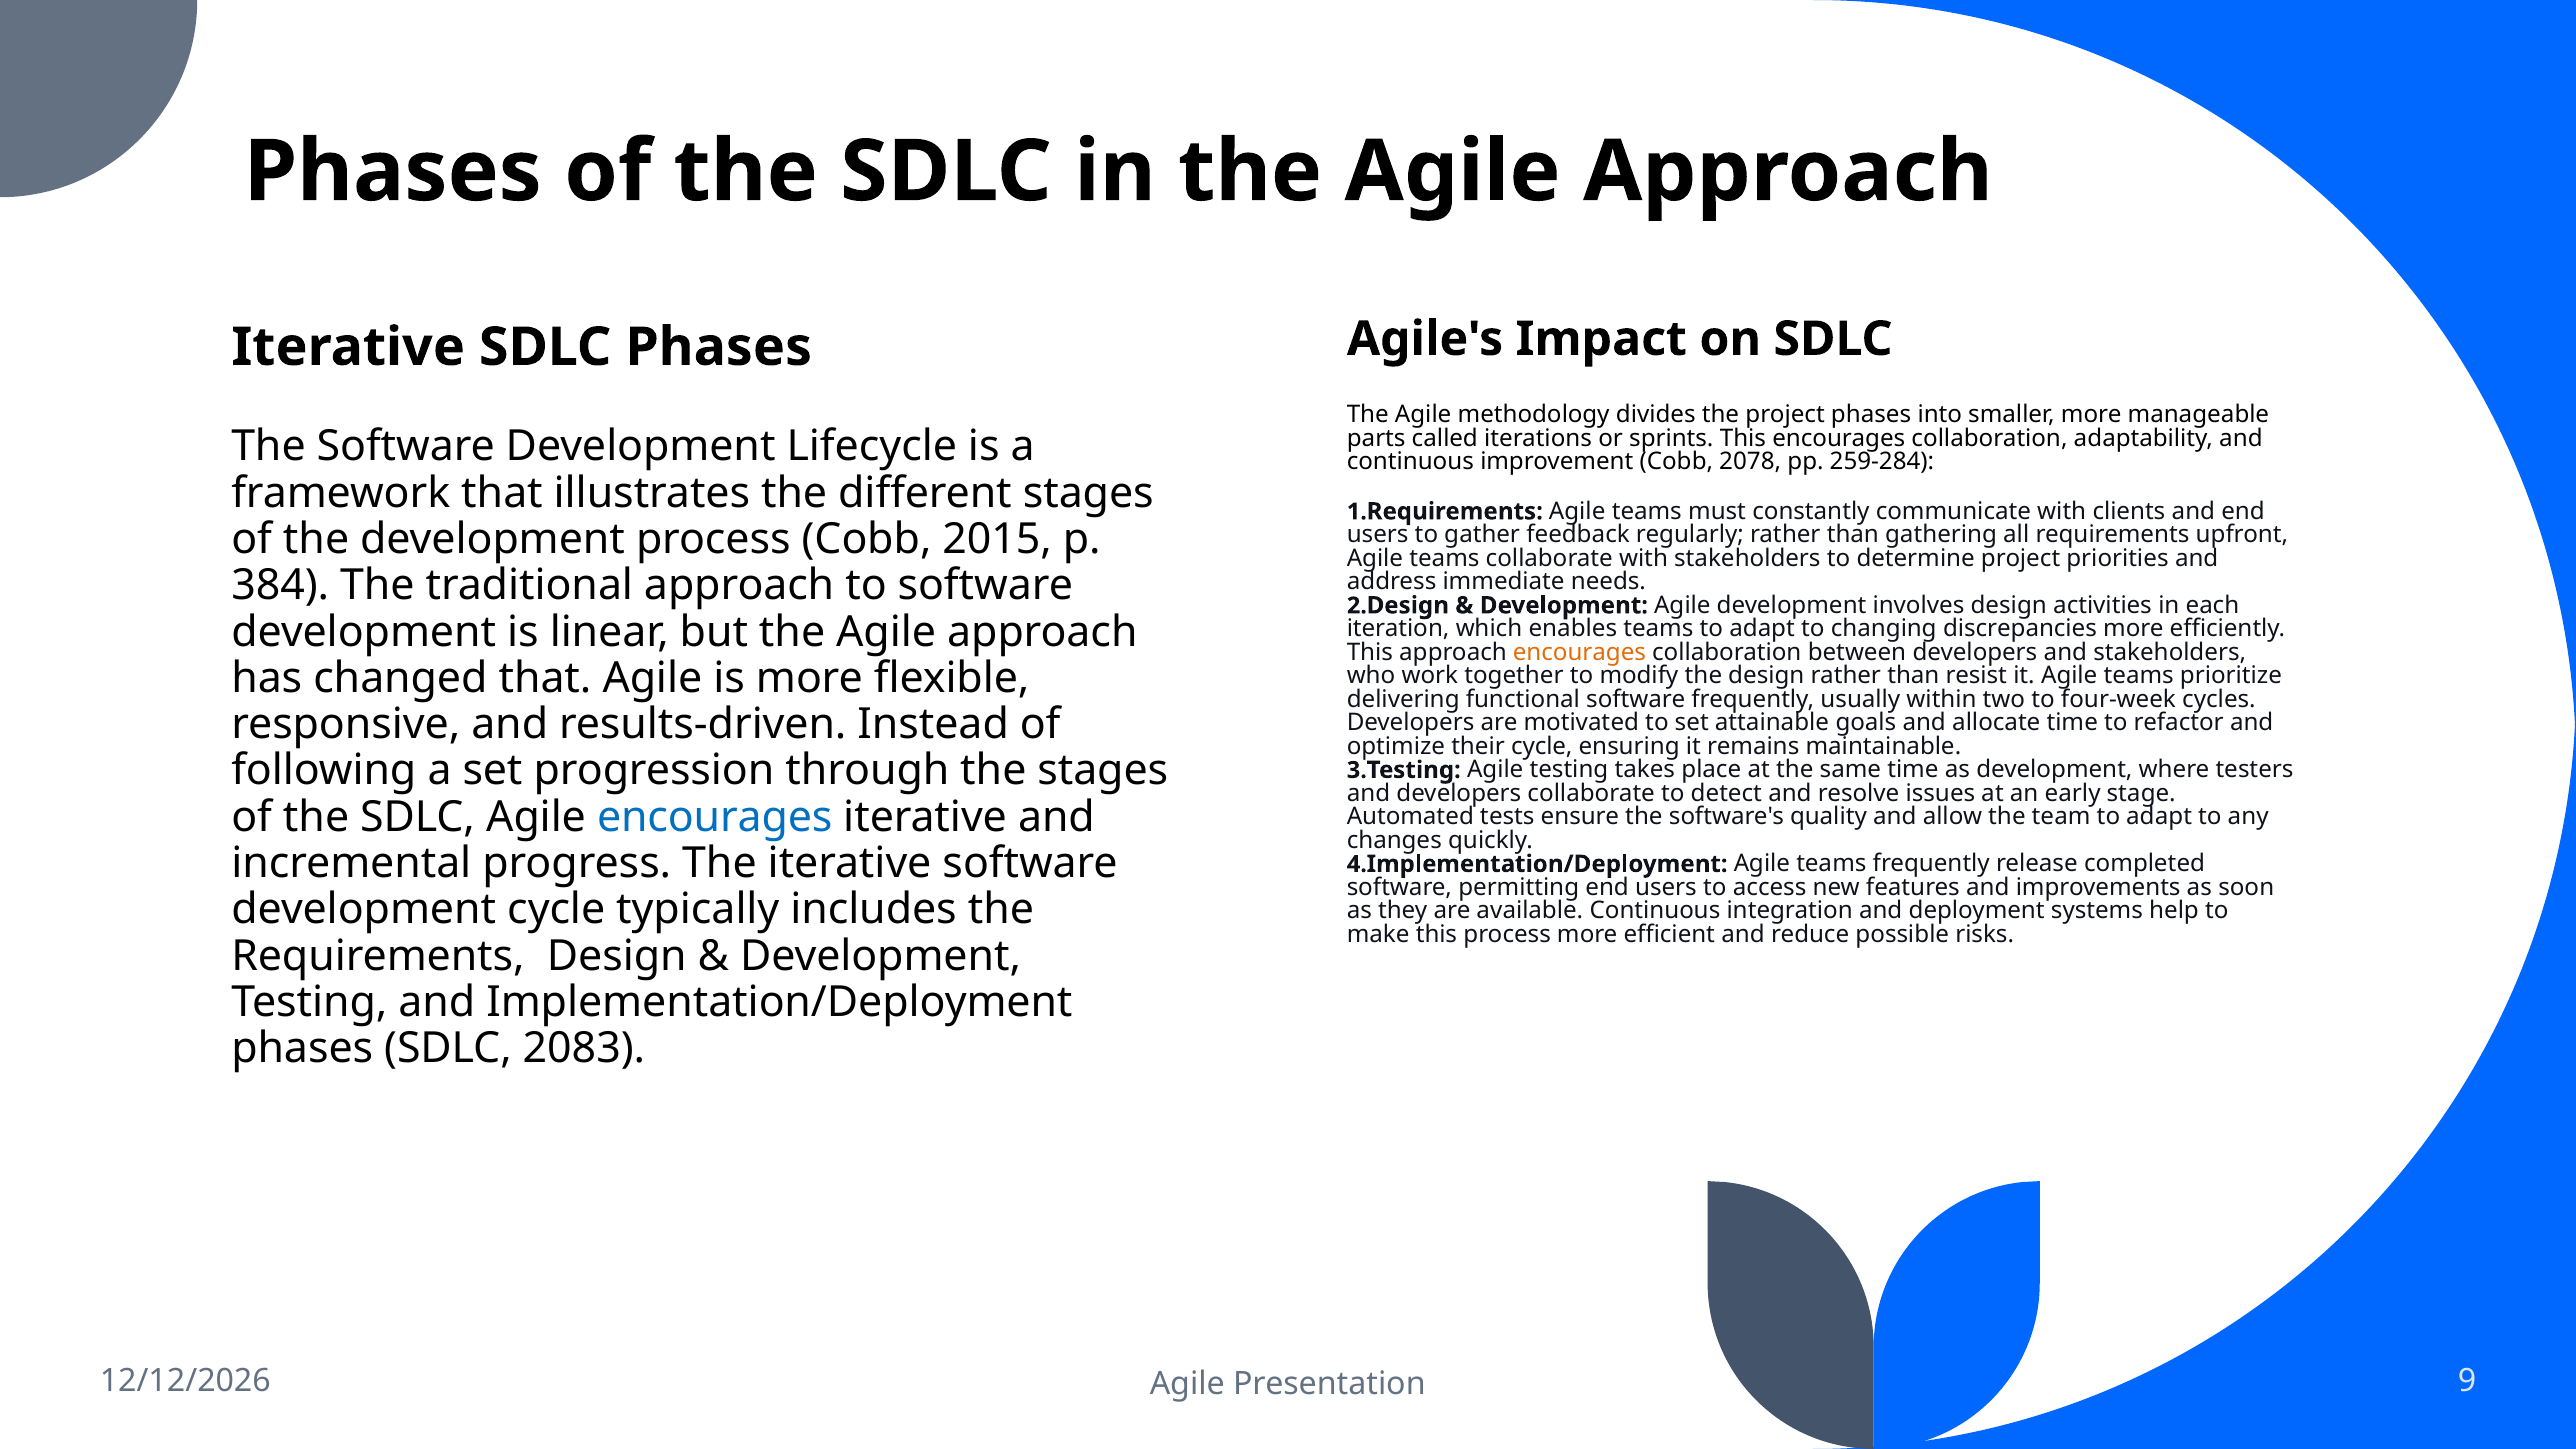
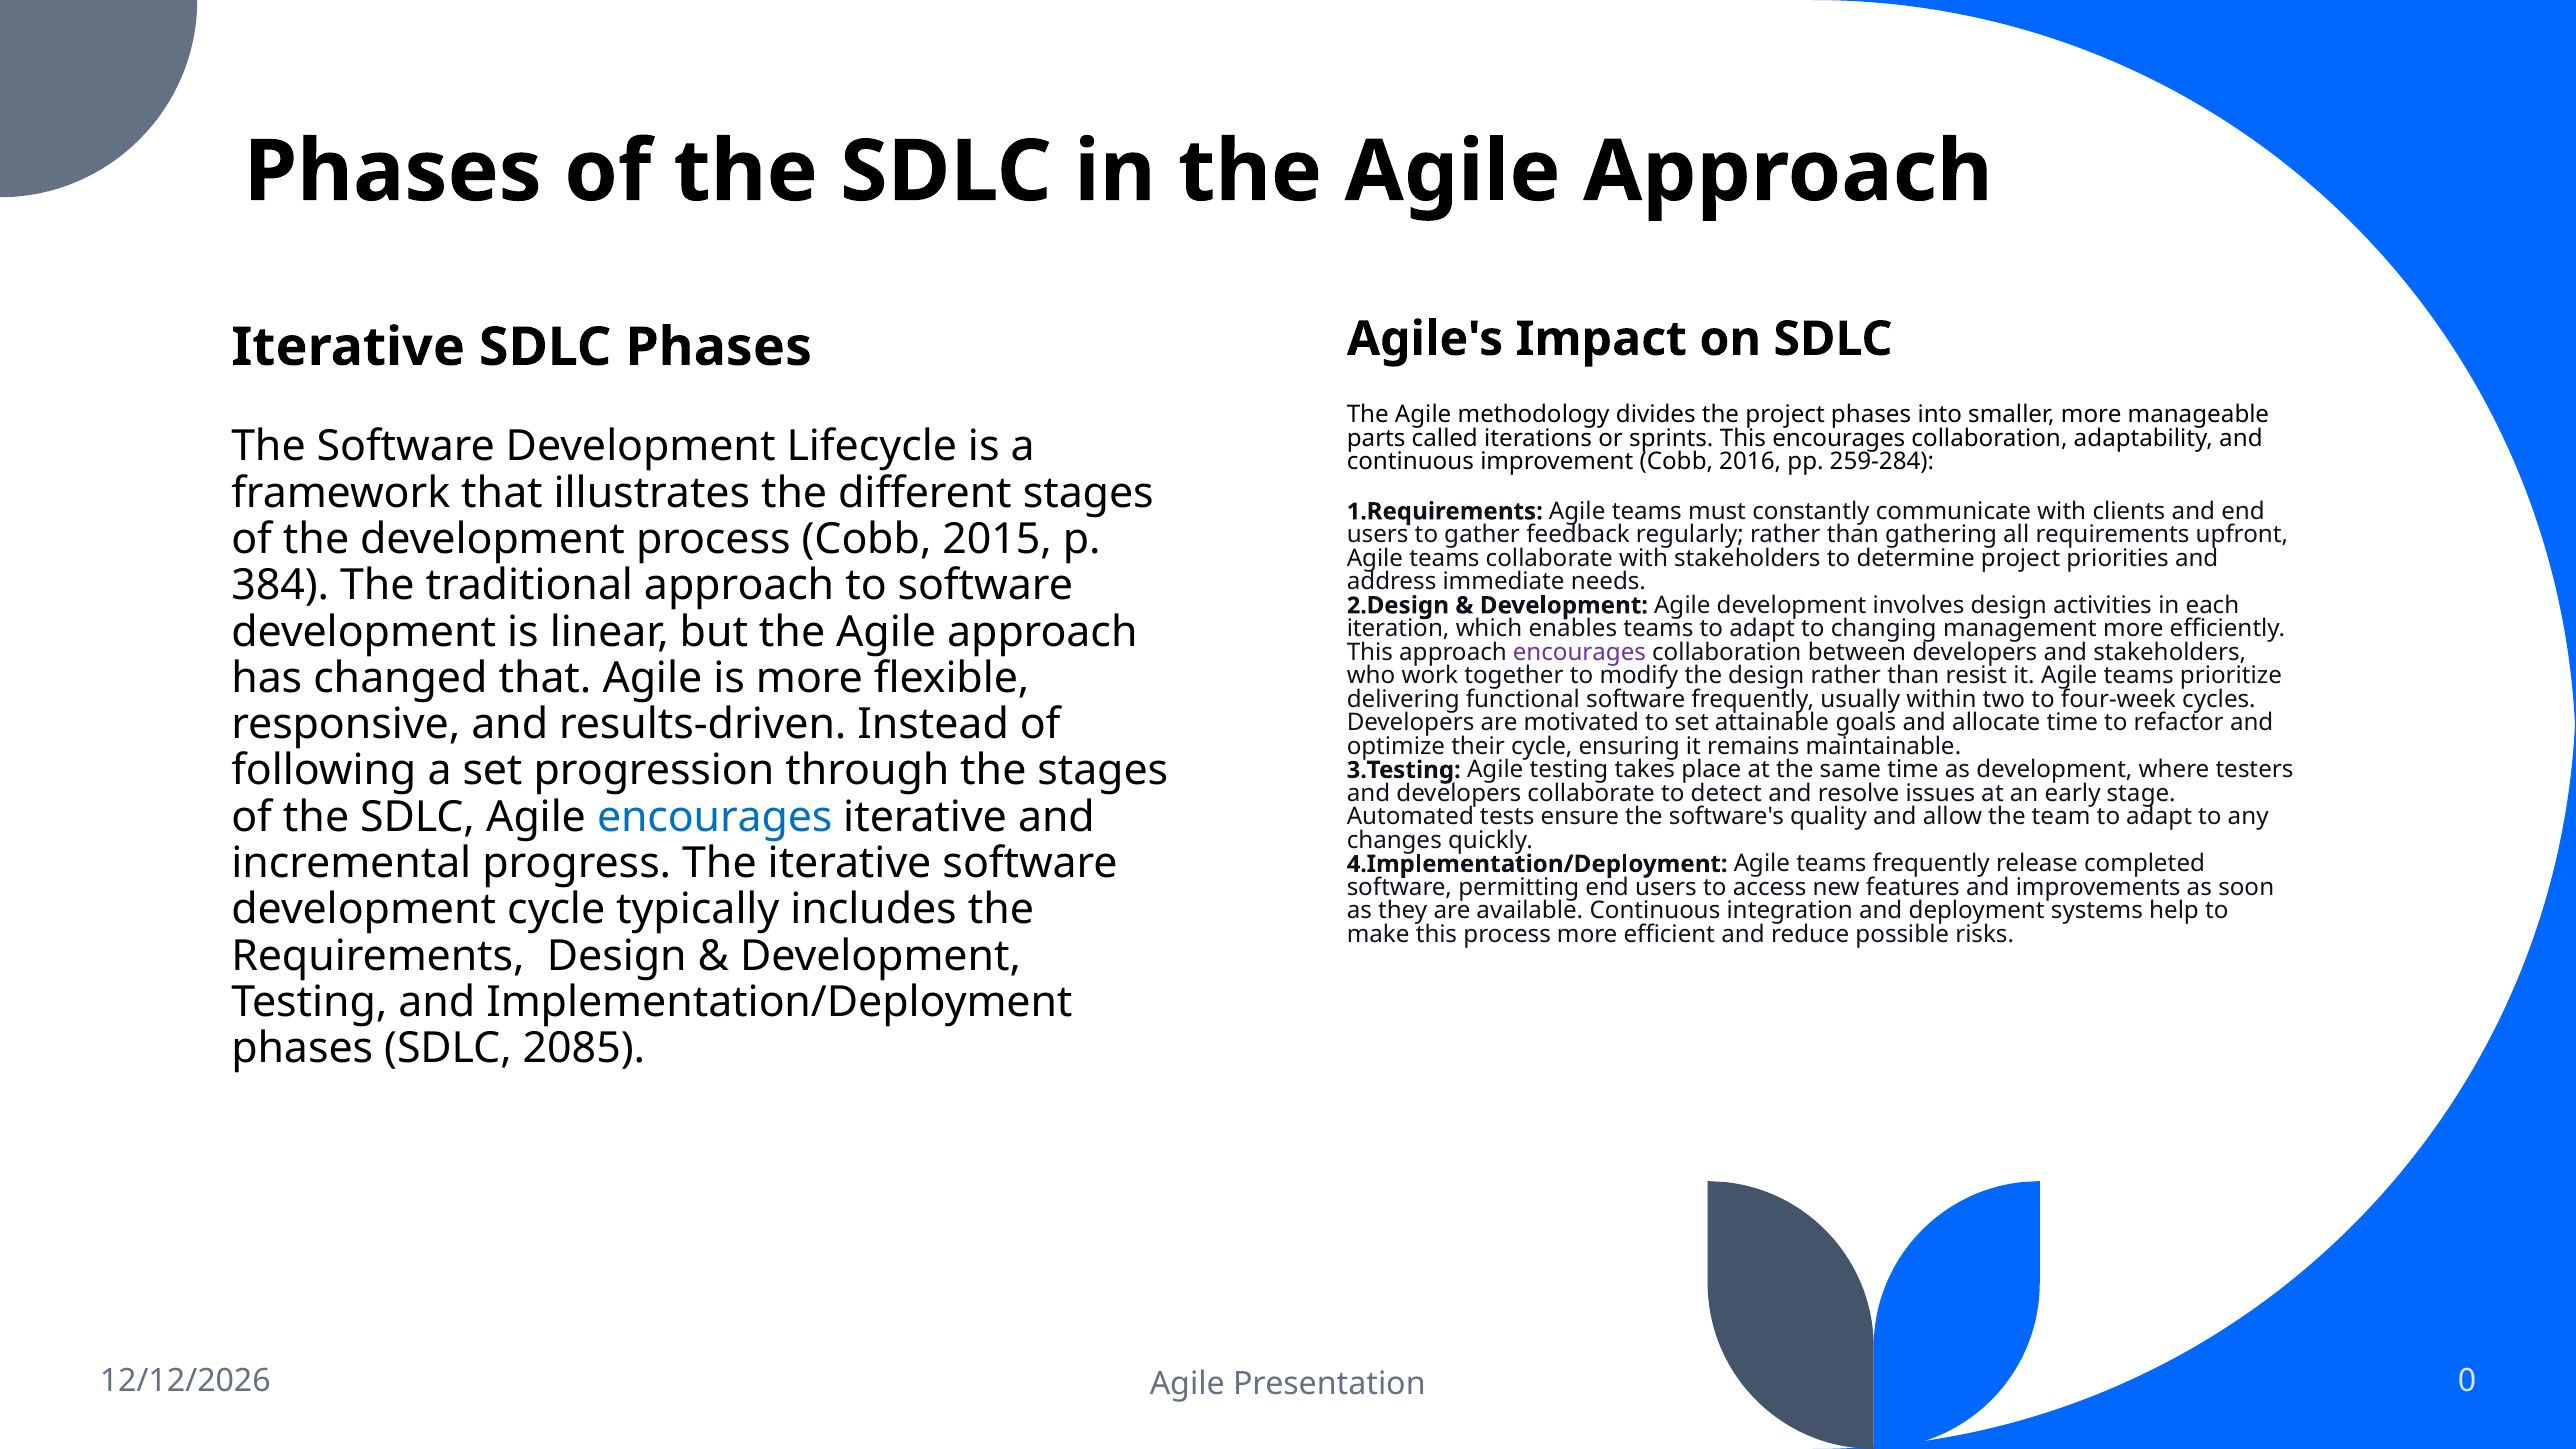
2078: 2078 -> 2016 (1750, 462)
discrepancies: discrepancies -> management (2020, 629)
encourages colour: orange -> purple (1579, 652)
2083: 2083 -> 2085 (584, 1049)
9: 9 -> 0 (2467, 1381)
